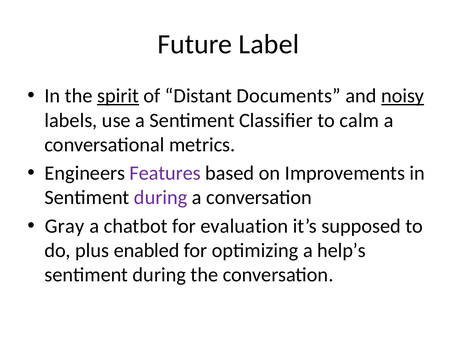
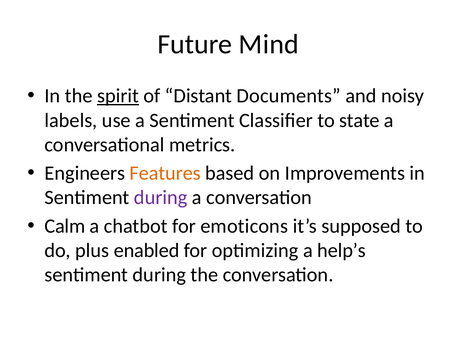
Label: Label -> Mind (269, 44)
noisy underline: present -> none (403, 96)
calm: calm -> state (359, 120)
Features colour: purple -> orange (165, 173)
Gray: Gray -> Calm (65, 226)
evaluation: evaluation -> emoticons (244, 226)
